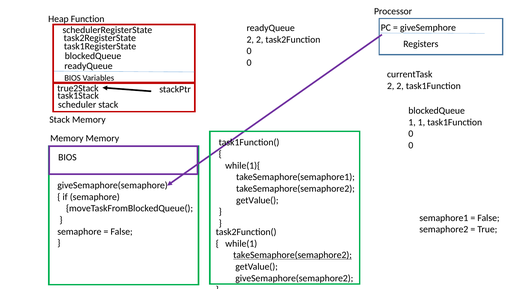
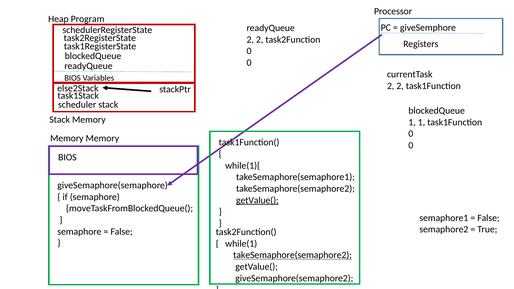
Function: Function -> Program (88, 19)
true2Stack: true2Stack -> else2Stack (78, 88)
getValue( underline: none -> present (257, 200)
